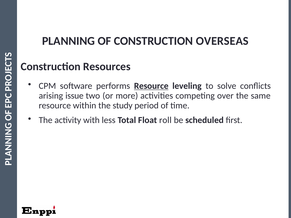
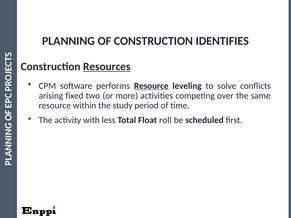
OVERSEAS: OVERSEAS -> IDENTIFIES (222, 41)
Resources underline: none -> present (107, 67)
issue: issue -> fixed (74, 96)
